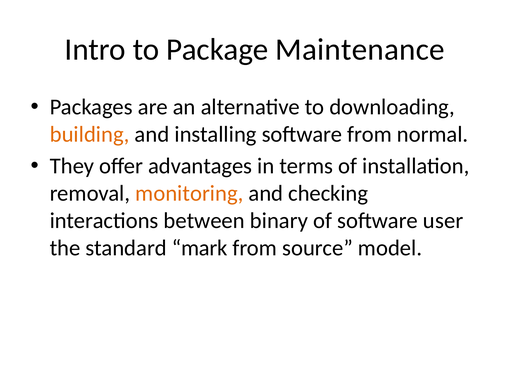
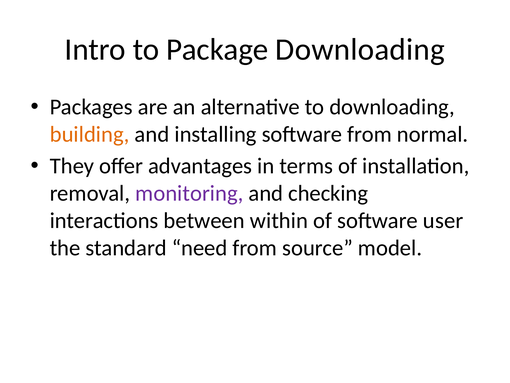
Package Maintenance: Maintenance -> Downloading (360, 49)
monitoring colour: orange -> purple (189, 193)
binary: binary -> within (279, 220)
mark: mark -> need (200, 248)
